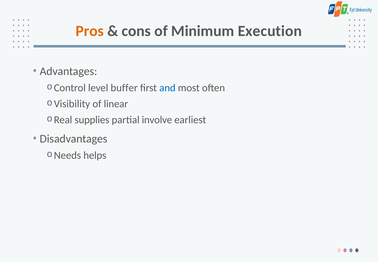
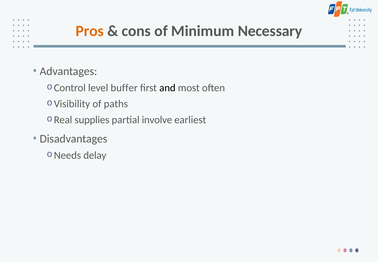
Execution: Execution -> Necessary (270, 31)
and colour: blue -> black (167, 88)
linear: linear -> paths (116, 104)
helps: helps -> delay (95, 155)
